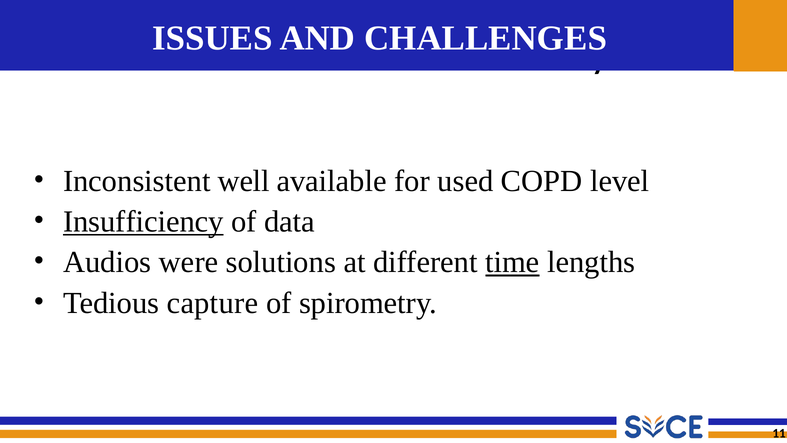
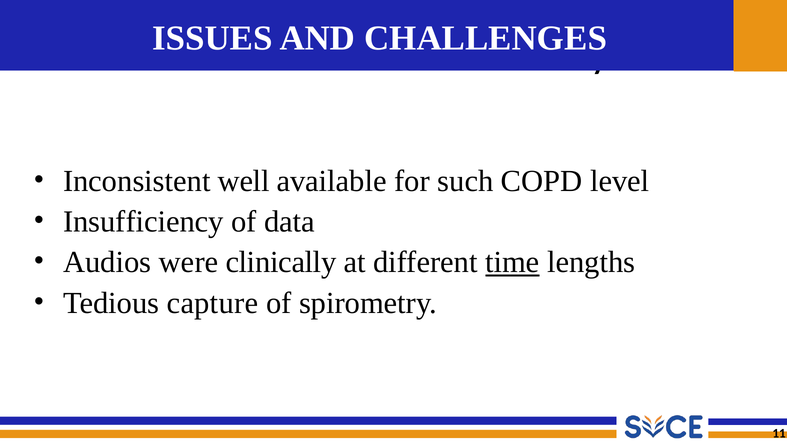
used: used -> such (465, 181)
Insufficiency underline: present -> none (143, 222)
solutions: solutions -> clinically (281, 262)
